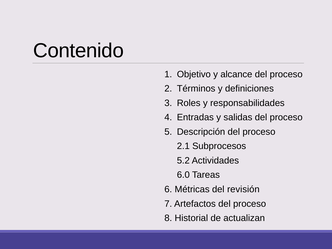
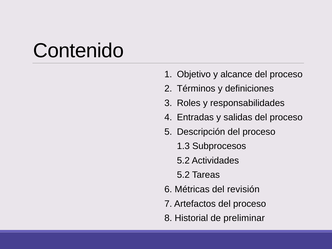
2.1: 2.1 -> 1.3 (183, 146)
6.0: 6.0 -> 5.2 (183, 175)
actualizan: actualizan -> preliminar (244, 218)
